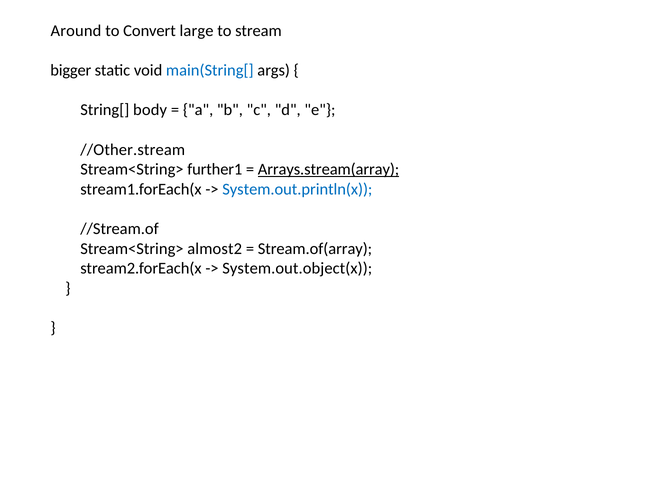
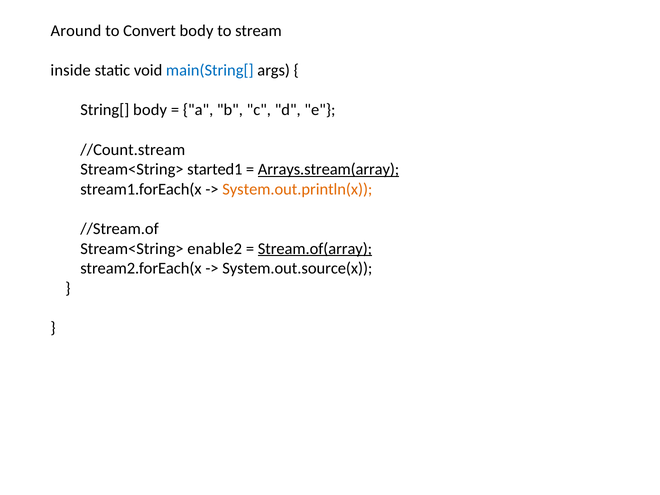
Convert large: large -> body (197, 31)
bigger: bigger -> inside (71, 70)
//Other.stream: //Other.stream -> //Count.stream (133, 150)
further1: further1 -> started1 (215, 169)
System.out.println(x colour: blue -> orange (297, 189)
almost2: almost2 -> enable2 (215, 249)
Stream.of(array underline: none -> present (315, 249)
System.out.object(x: System.out.object(x -> System.out.source(x (297, 268)
